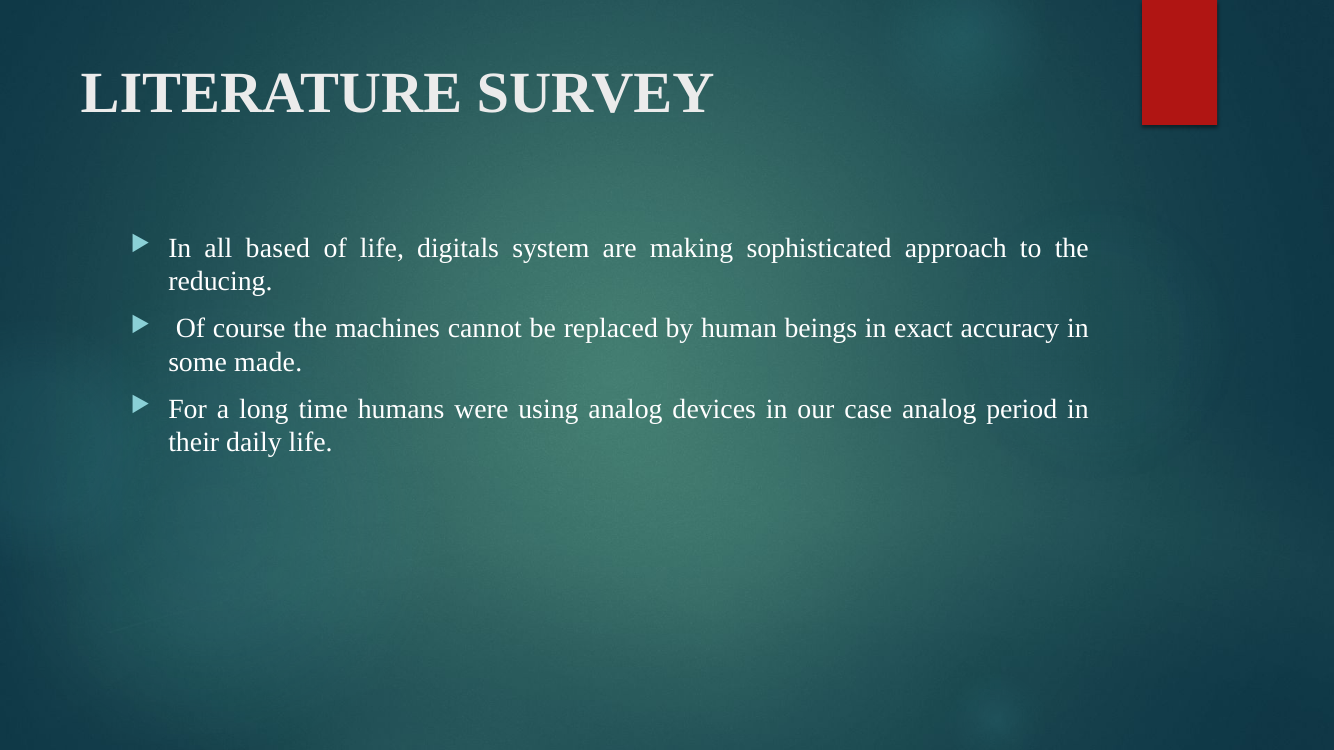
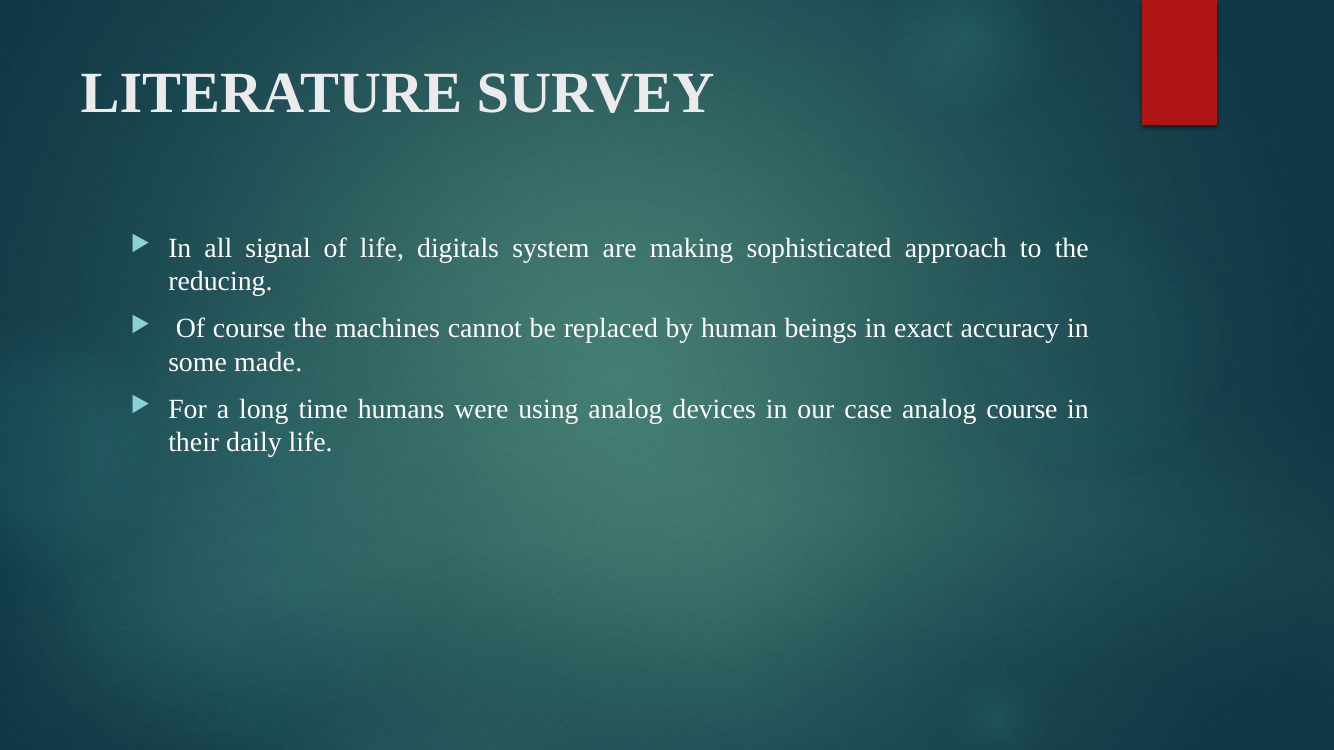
based: based -> signal (278, 248)
analog period: period -> course (1022, 410)
